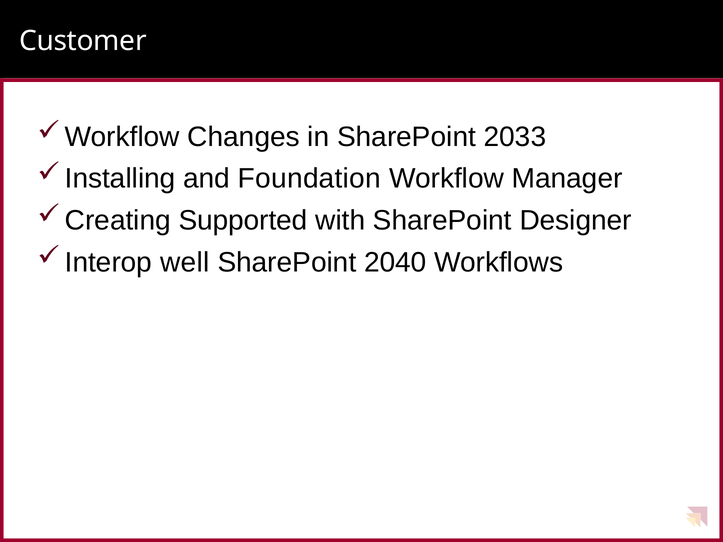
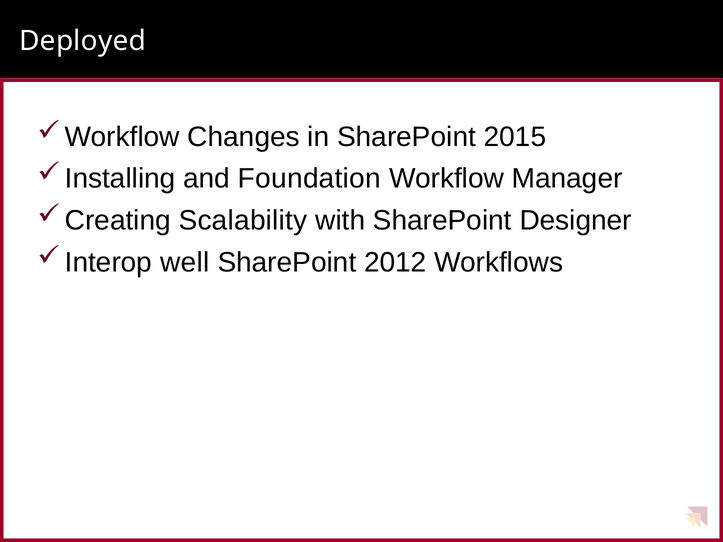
Customer: Customer -> Deployed (83, 41)
2033: 2033 -> 2015 (515, 137)
Supported: Supported -> Scalability (243, 221)
2040: 2040 -> 2012 (395, 262)
